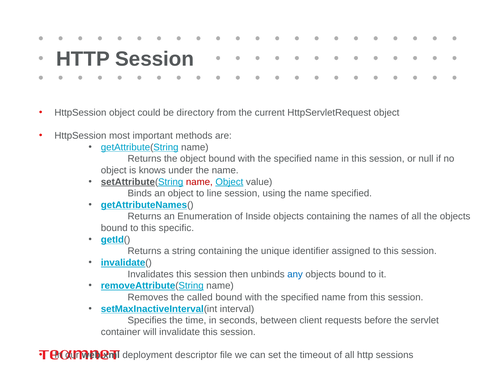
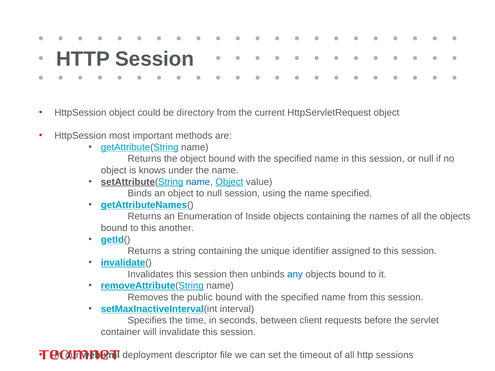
name colour: red -> blue (199, 182)
to line: line -> null (214, 194)
specific: specific -> another (176, 228)
called: called -> public (200, 298)
